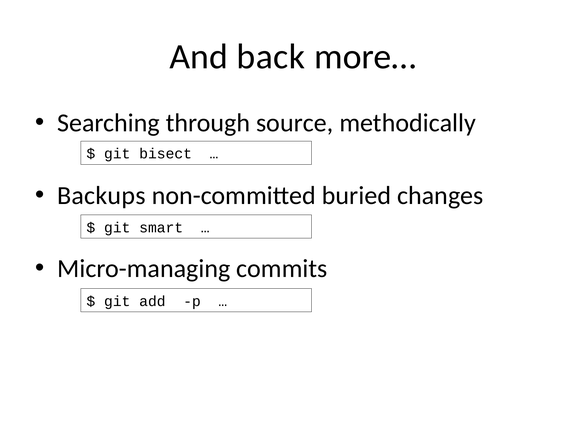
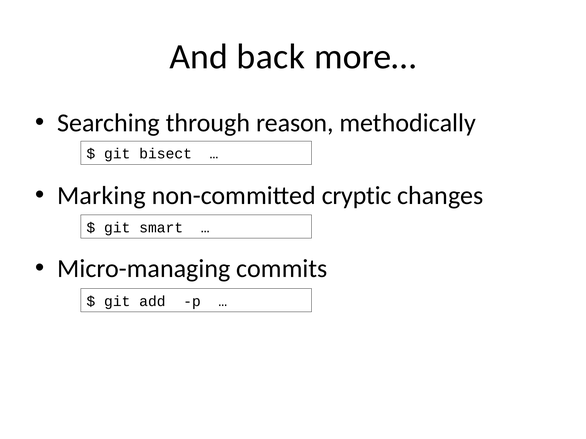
source: source -> reason (295, 123)
Backups: Backups -> Marking (101, 196)
buried: buried -> cryptic (357, 196)
